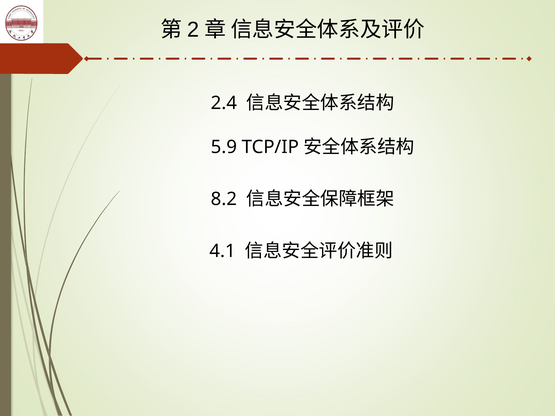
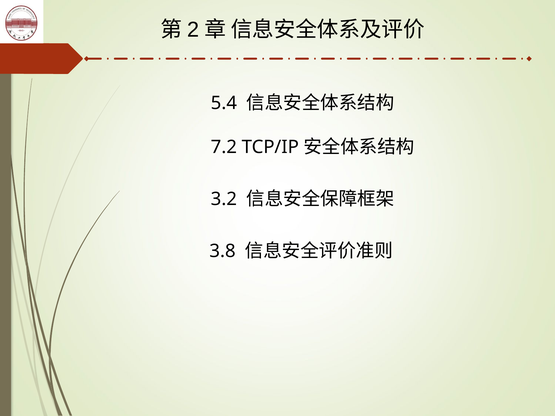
2.4: 2.4 -> 5.4 (224, 103)
5.9: 5.9 -> 7.2 (224, 147)
8.2: 8.2 -> 3.2 (224, 199)
4.1: 4.1 -> 3.8 (223, 251)
